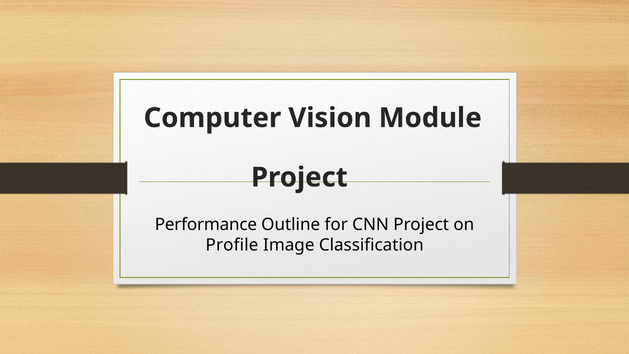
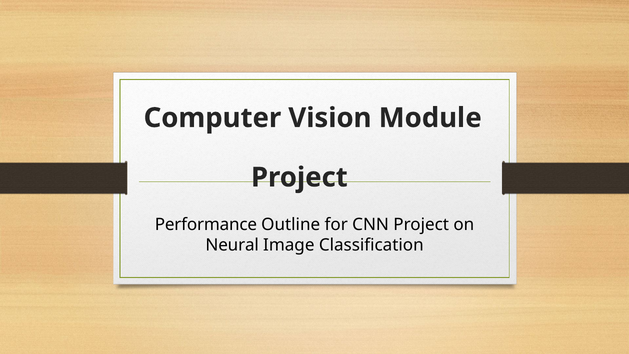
Profile: Profile -> Neural (232, 245)
